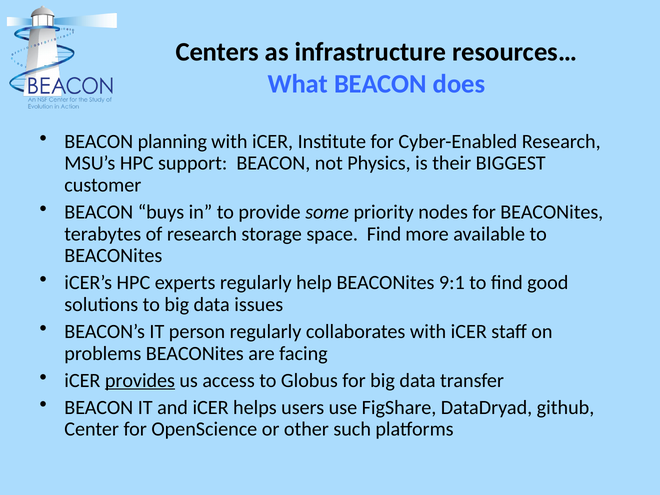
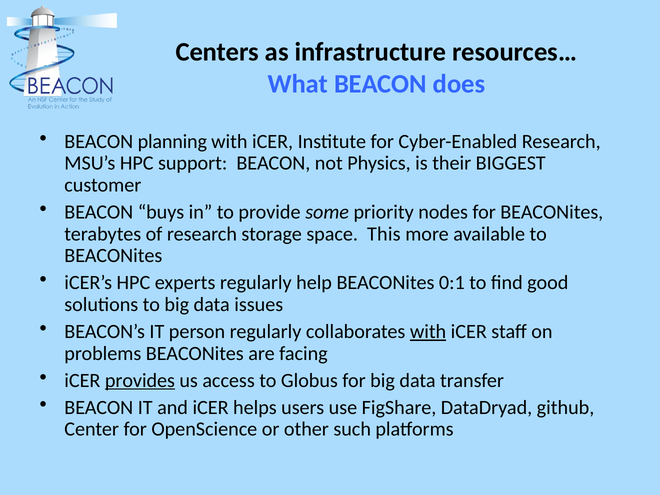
space Find: Find -> This (384, 234)
9:1: 9:1 -> 0:1 (452, 283)
with underline: none -> present (428, 332)
